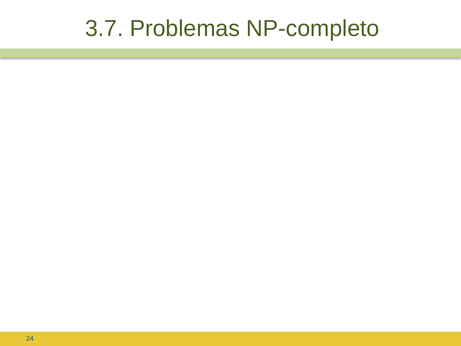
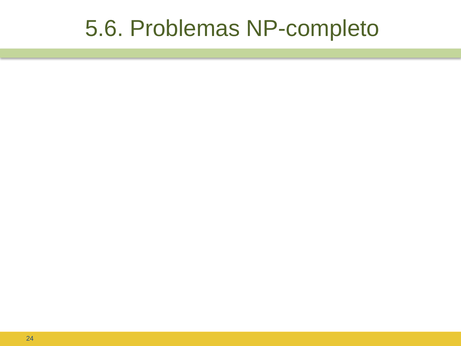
3.7: 3.7 -> 5.6 (104, 29)
